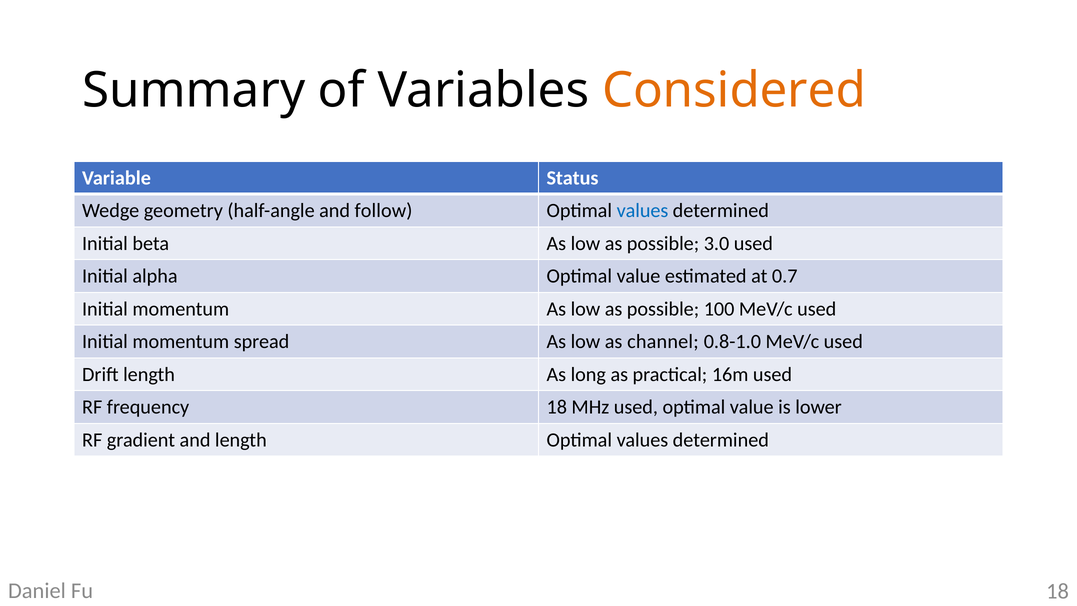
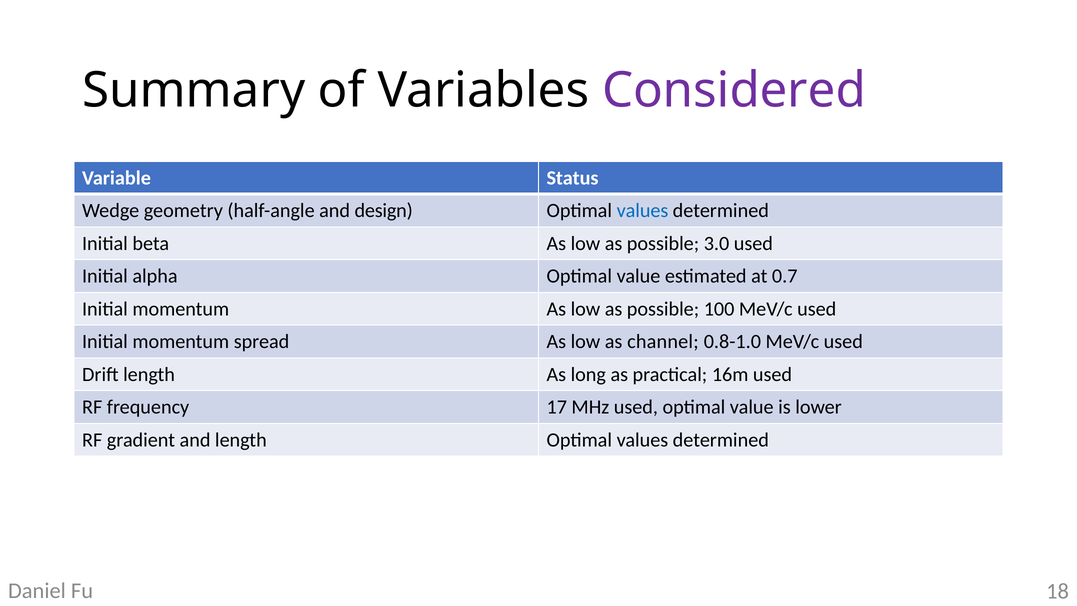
Considered colour: orange -> purple (734, 90)
follow: follow -> design (384, 211)
frequency 18: 18 -> 17 (557, 407)
